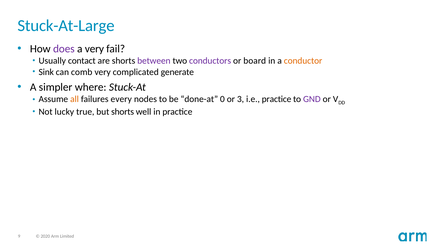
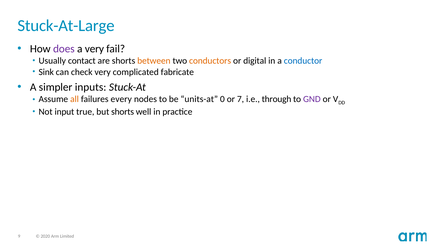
between colour: purple -> orange (154, 61)
conductors colour: purple -> orange (210, 61)
board: board -> digital (255, 61)
conductor colour: orange -> blue (303, 61)
comb: comb -> check (82, 72)
generate: generate -> fabricate (177, 72)
where: where -> inputs (91, 87)
done-at: done-at -> units-at (199, 99)
3: 3 -> 7 (241, 99)
i.e practice: practice -> through (277, 99)
lucky: lucky -> input (64, 112)
